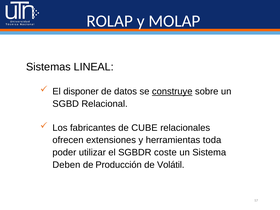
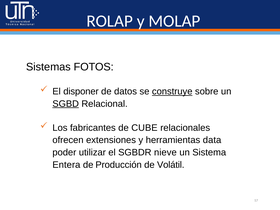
LINEAL: LINEAL -> FOTOS (94, 67)
SGBD underline: none -> present (66, 104)
toda: toda -> data (212, 140)
coste: coste -> nieve (165, 152)
Deben: Deben -> Entera (66, 165)
